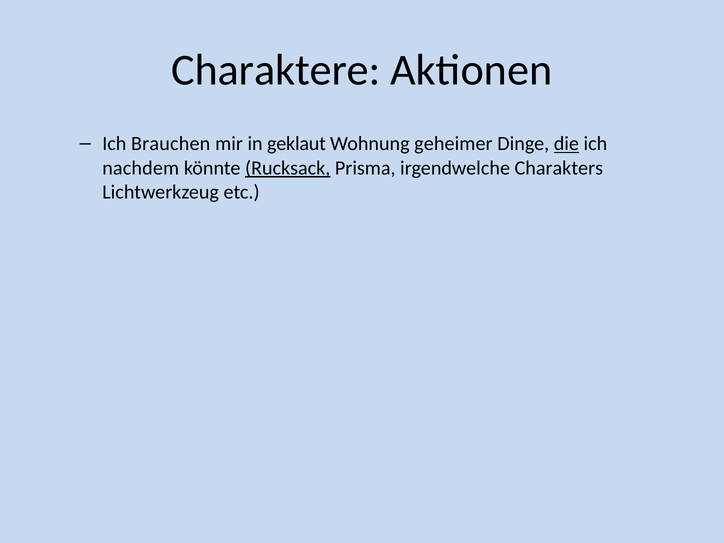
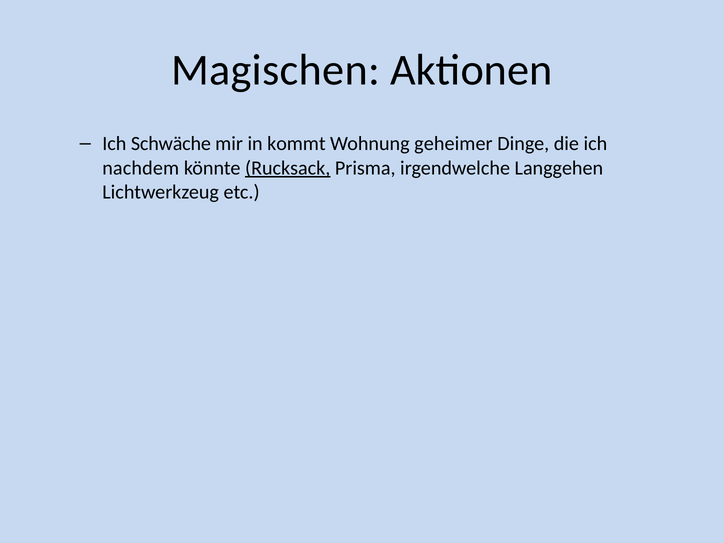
Charaktere: Charaktere -> Magischen (276, 70)
Brauchen: Brauchen -> Schwäche (171, 144)
geklaut: geklaut -> kommt (296, 144)
die underline: present -> none (566, 144)
Charakters: Charakters -> Langgehen (559, 168)
